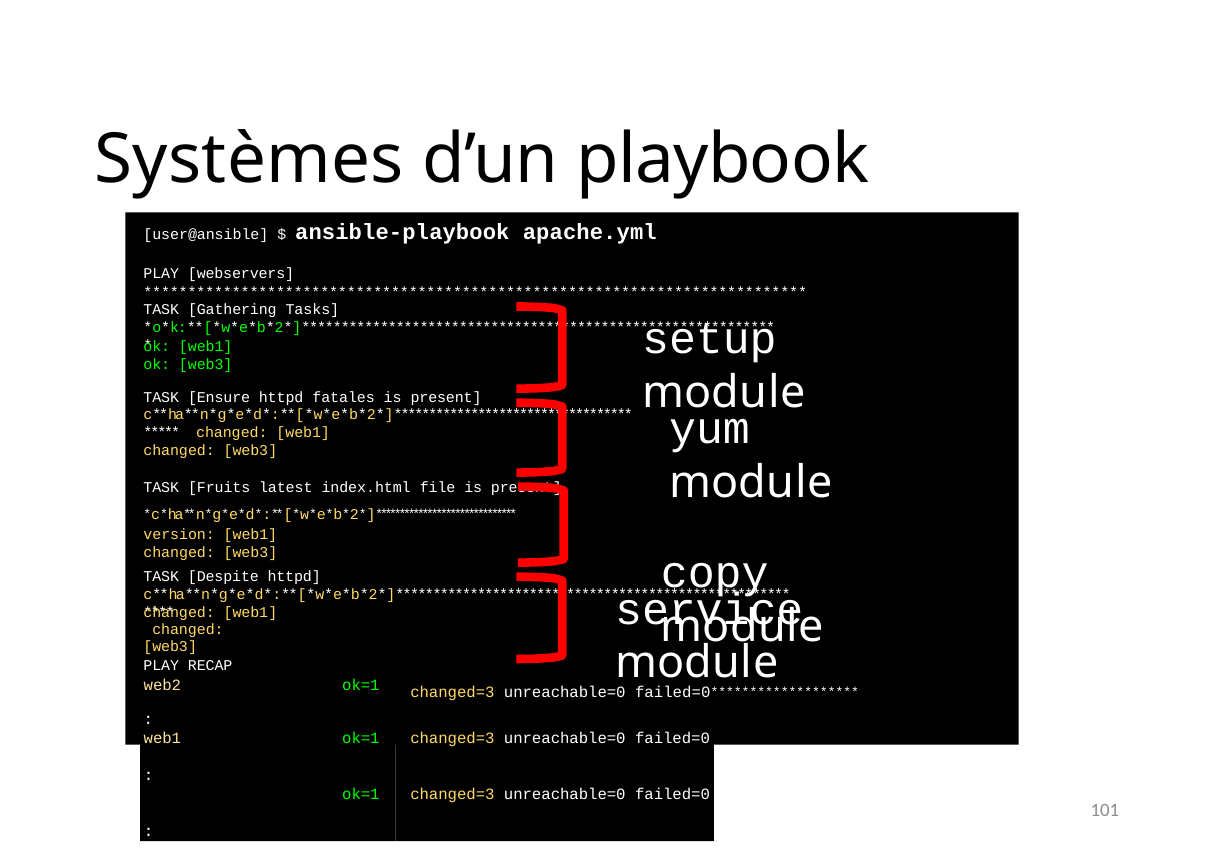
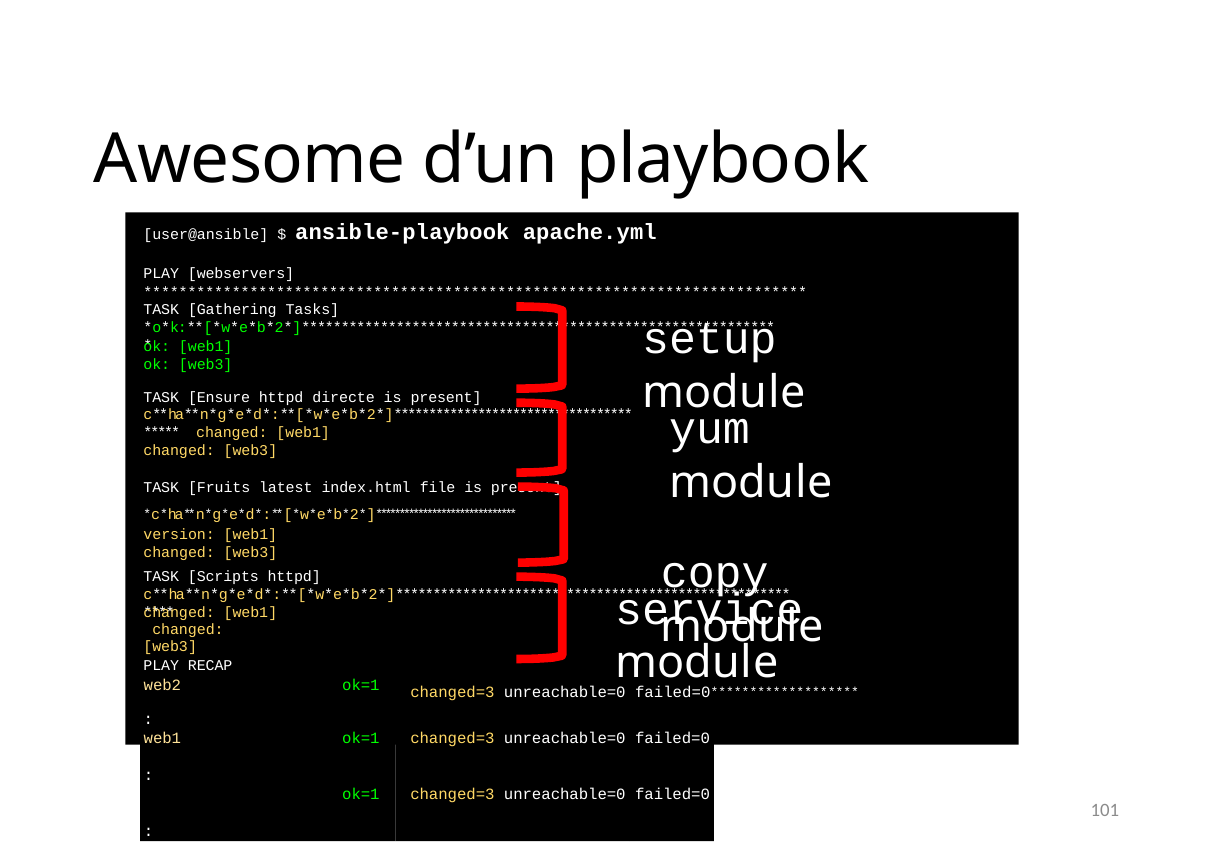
Systèmes: Systèmes -> Awesome (250, 159)
fatales: fatales -> directe (344, 398)
Despite: Despite -> Scripts (223, 577)
